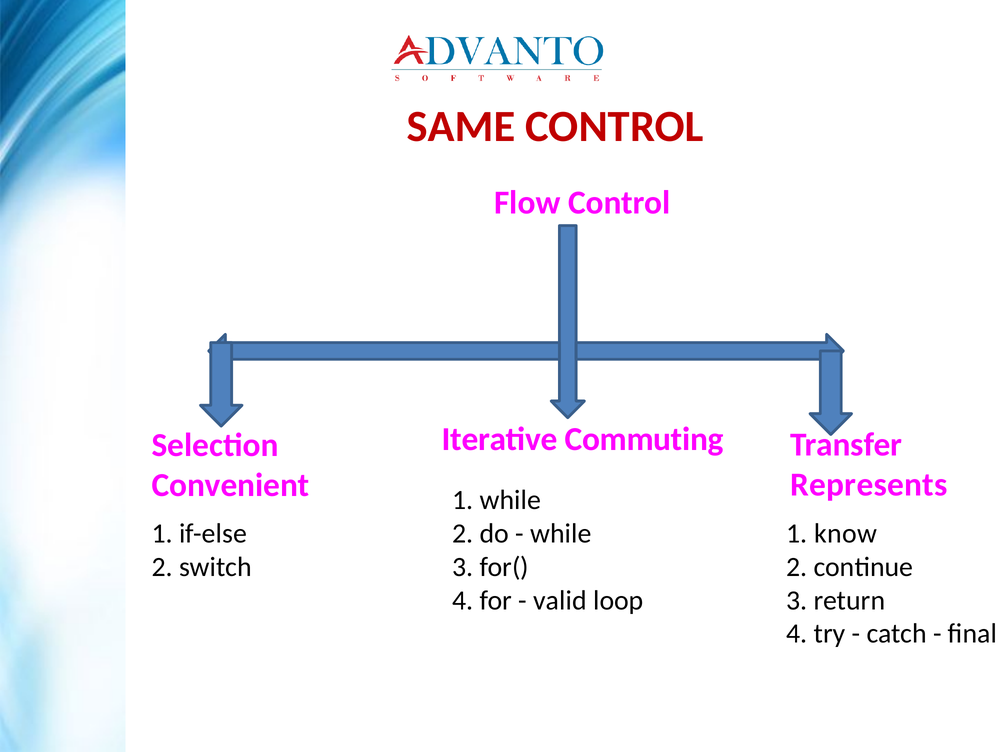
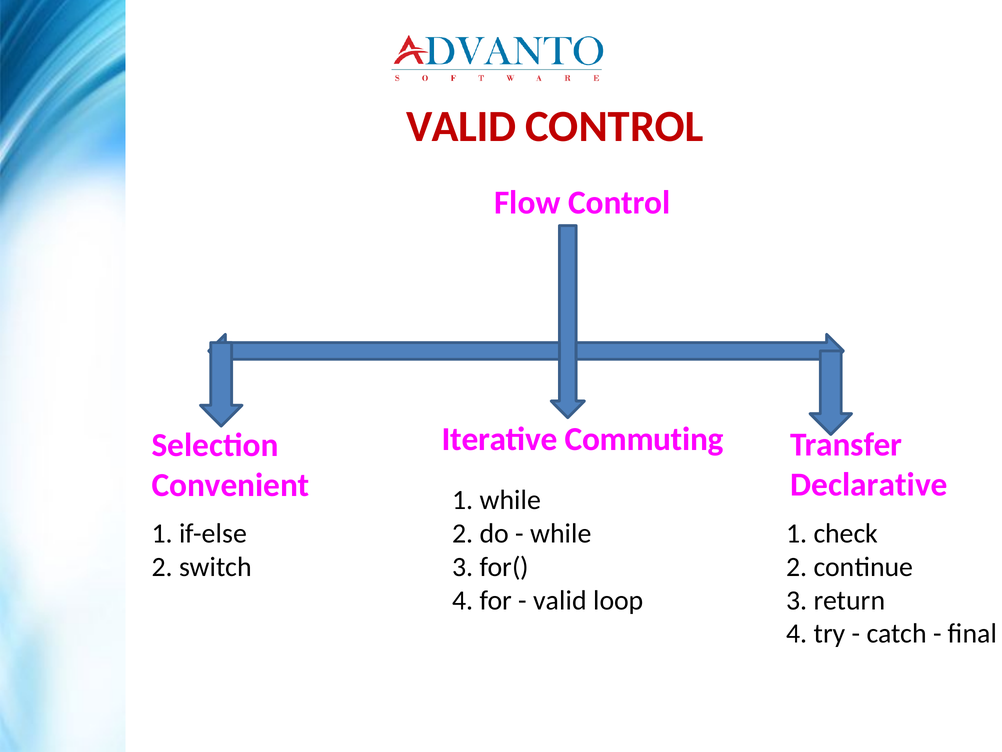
SAME: SAME -> VALID (461, 127)
Represents: Represents -> Declarative (869, 485)
know: know -> check (846, 533)
